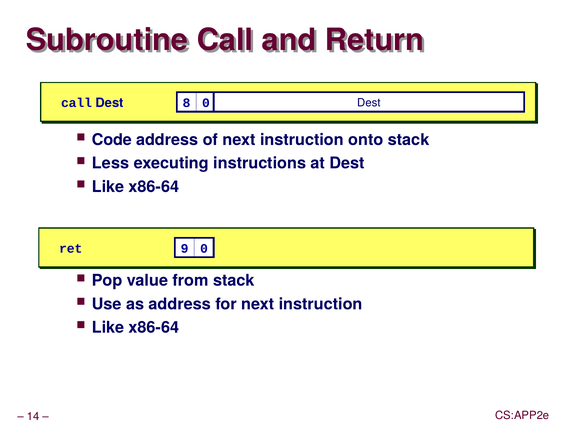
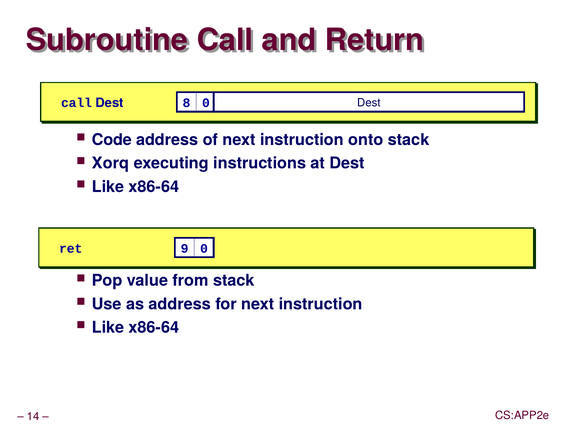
Less: Less -> Xorq (111, 163)
